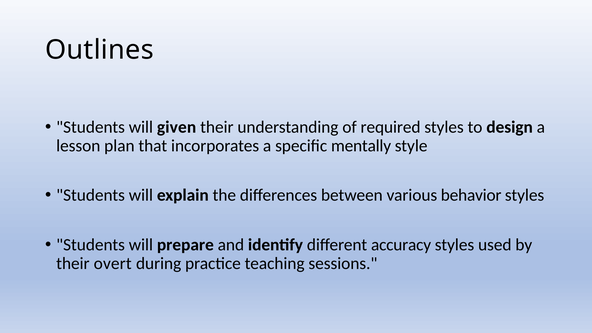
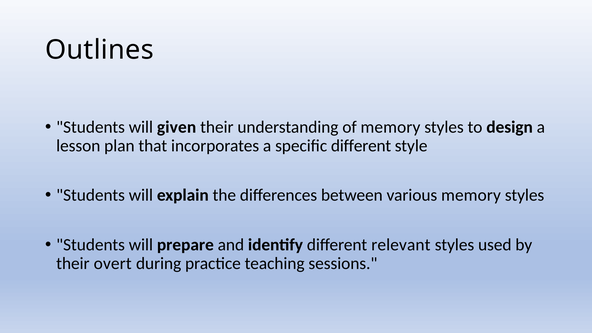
of required: required -> memory (390, 127)
specific mentally: mentally -> different (361, 146)
various behavior: behavior -> memory (471, 195)
accuracy: accuracy -> relevant (401, 245)
